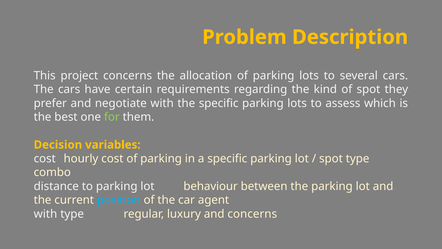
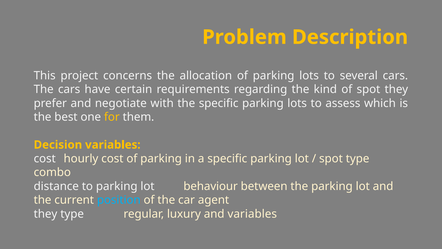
for colour: light green -> yellow (112, 117)
with: with -> they (46, 214)
and concerns: concerns -> variables (252, 214)
